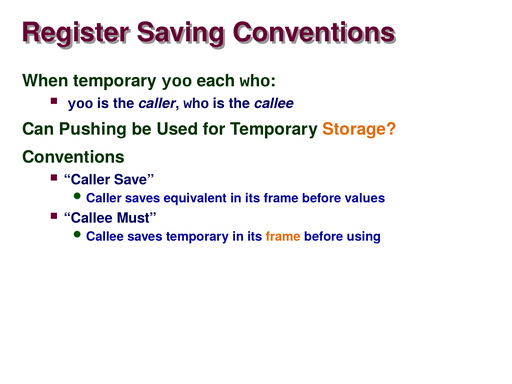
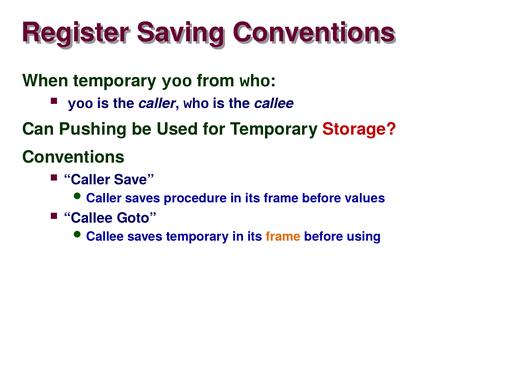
each: each -> from (216, 81)
Storage colour: orange -> red (360, 129)
equivalent: equivalent -> procedure (195, 198)
Must: Must -> Goto (137, 218)
